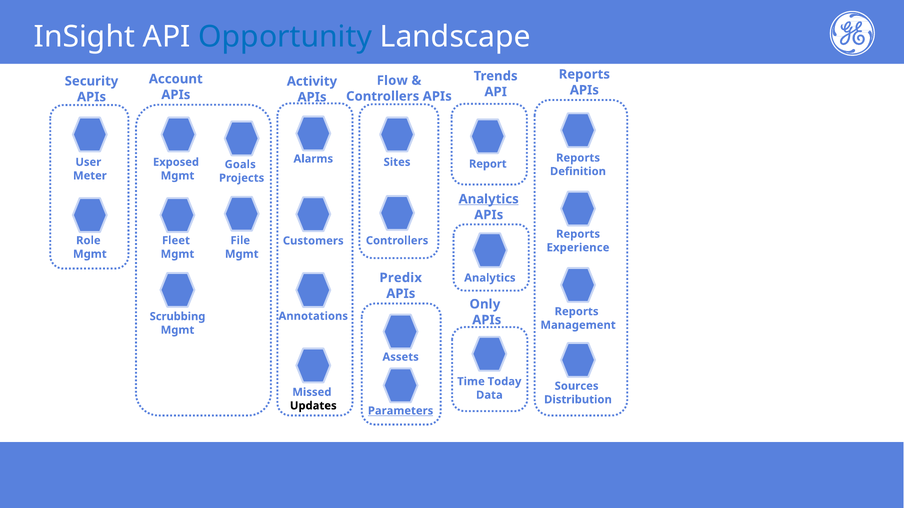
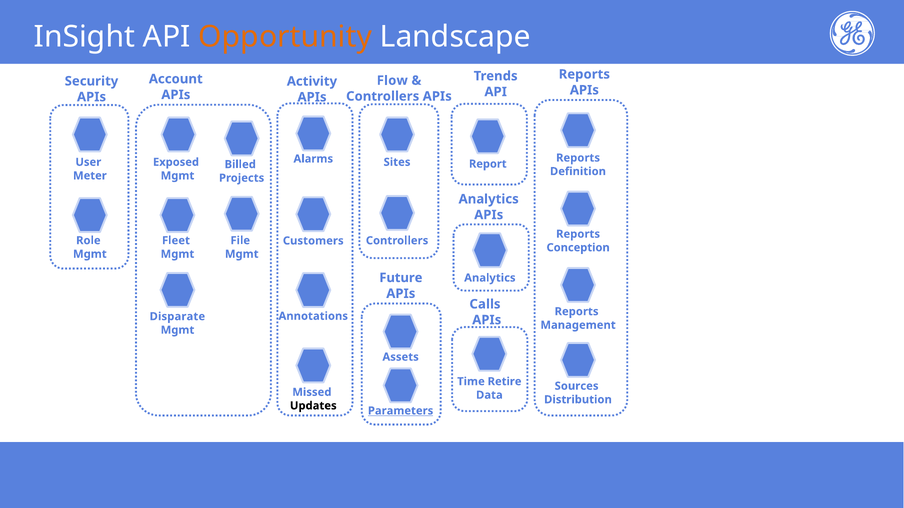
Opportunity colour: blue -> orange (285, 37)
Goals: Goals -> Billed (240, 165)
Analytics underline: present -> none (489, 199)
Experience: Experience -> Conception (578, 248)
Predix: Predix -> Future (401, 278)
Only: Only -> Calls (485, 304)
Scrubbing: Scrubbing -> Disparate (177, 317)
Today: Today -> Retire (505, 382)
